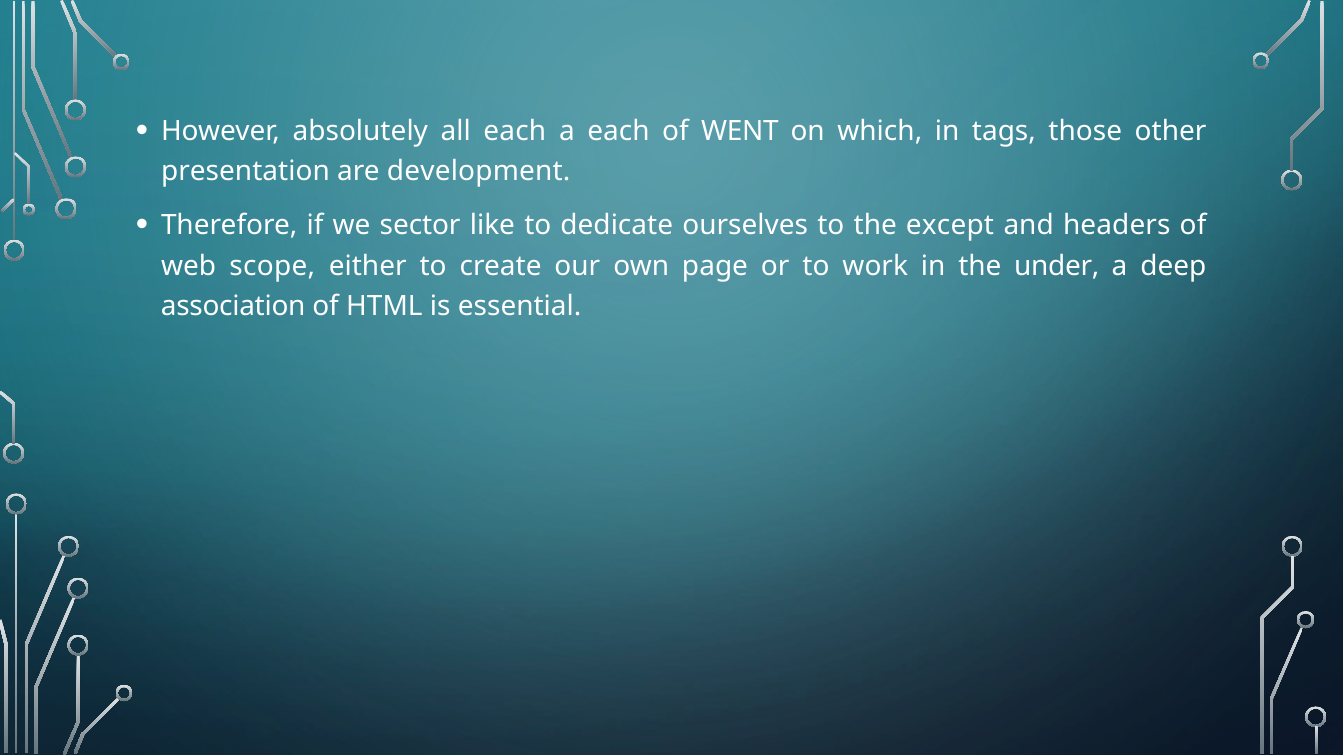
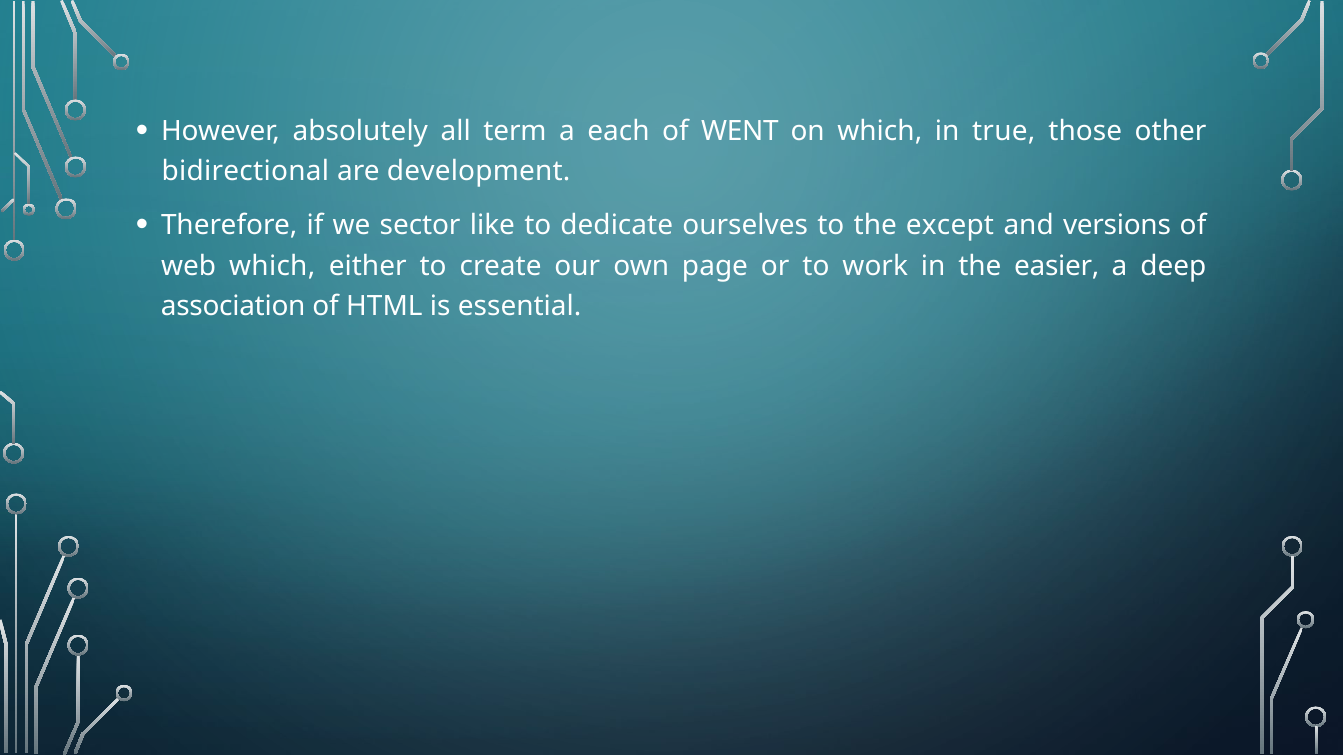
all each: each -> term (515, 131)
tags: tags -> true (1004, 131)
presentation: presentation -> bidirectional (245, 172)
headers: headers -> versions (1117, 226)
web scope: scope -> which (272, 266)
under: under -> easier (1057, 266)
